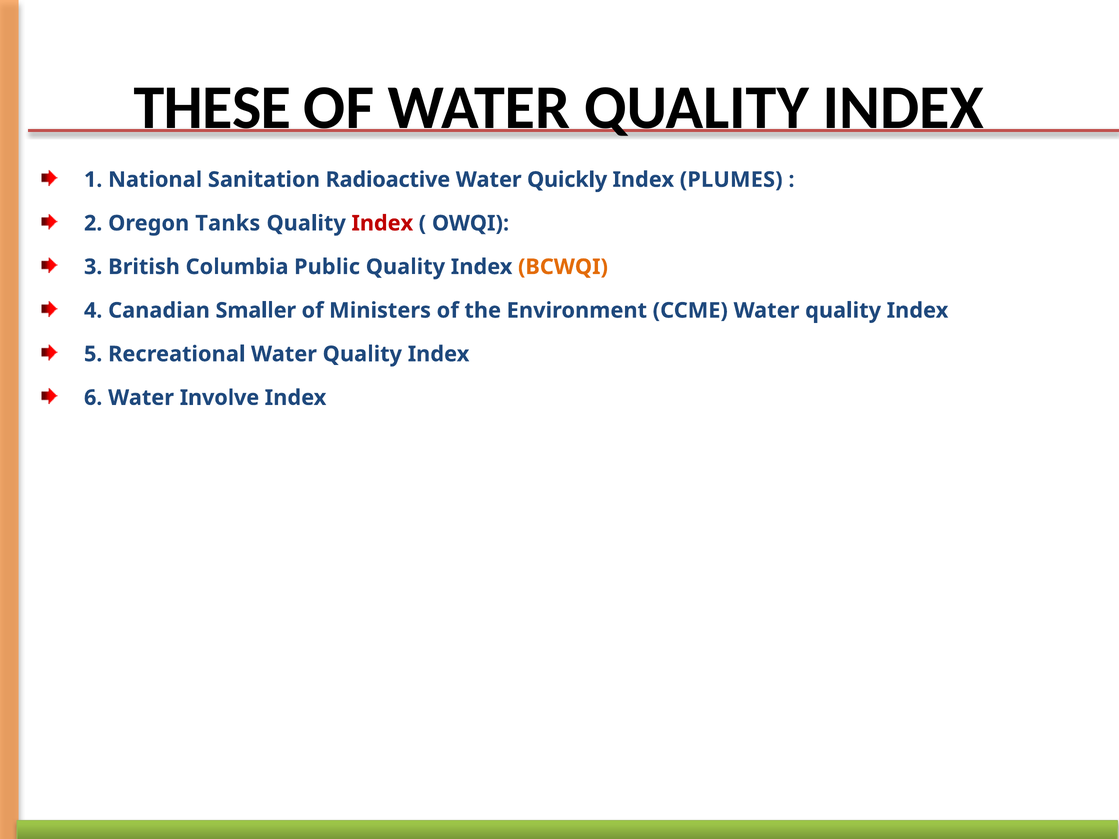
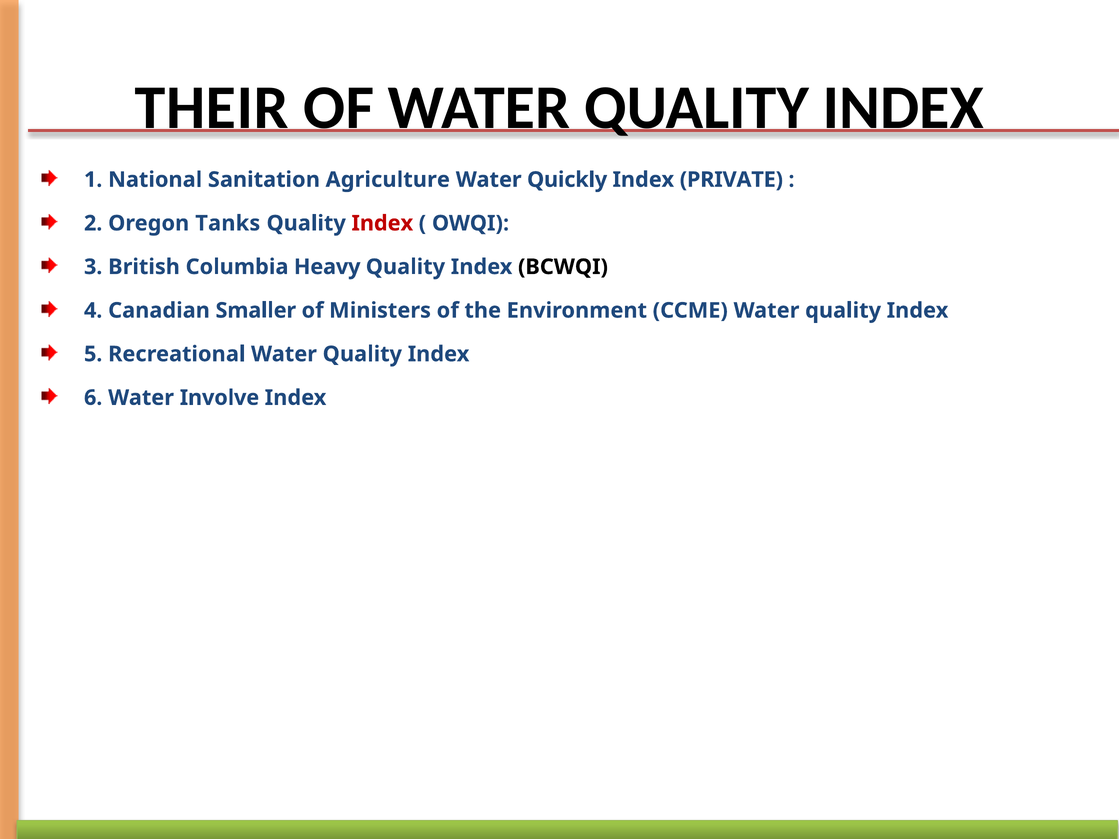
THESE: THESE -> THEIR (212, 108)
Radioactive: Radioactive -> Agriculture (388, 180)
PLUMES: PLUMES -> PRIVATE (731, 180)
Public: Public -> Heavy (327, 267)
BCWQI colour: orange -> black (563, 267)
